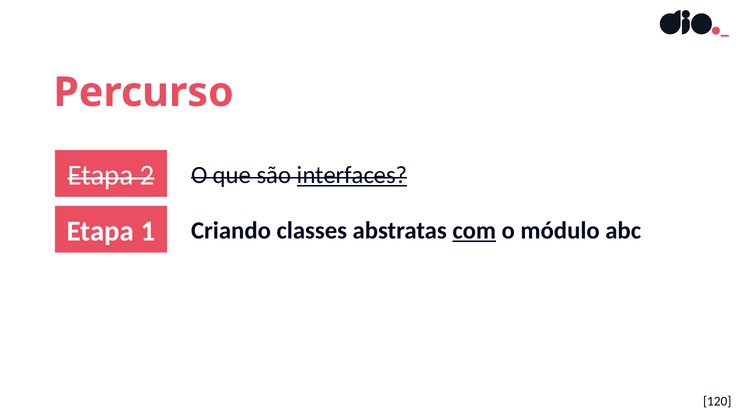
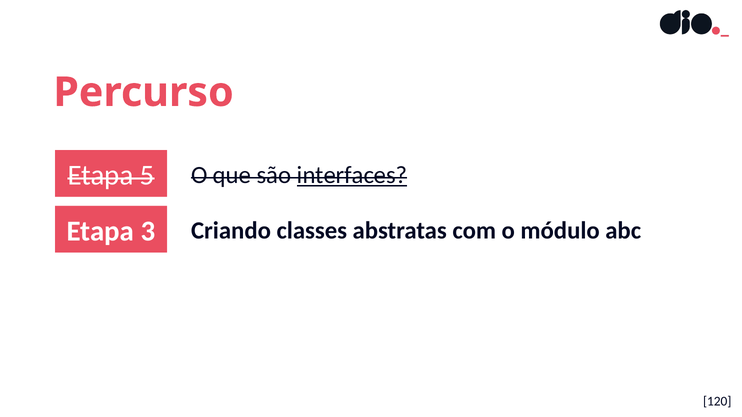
2: 2 -> 5 (147, 176)
1: 1 -> 3 (148, 231)
com underline: present -> none (474, 231)
